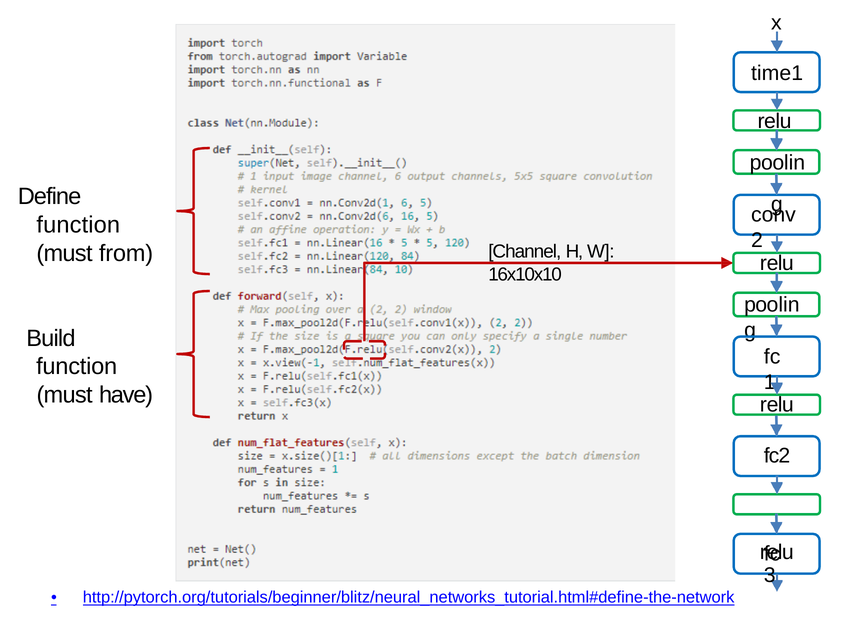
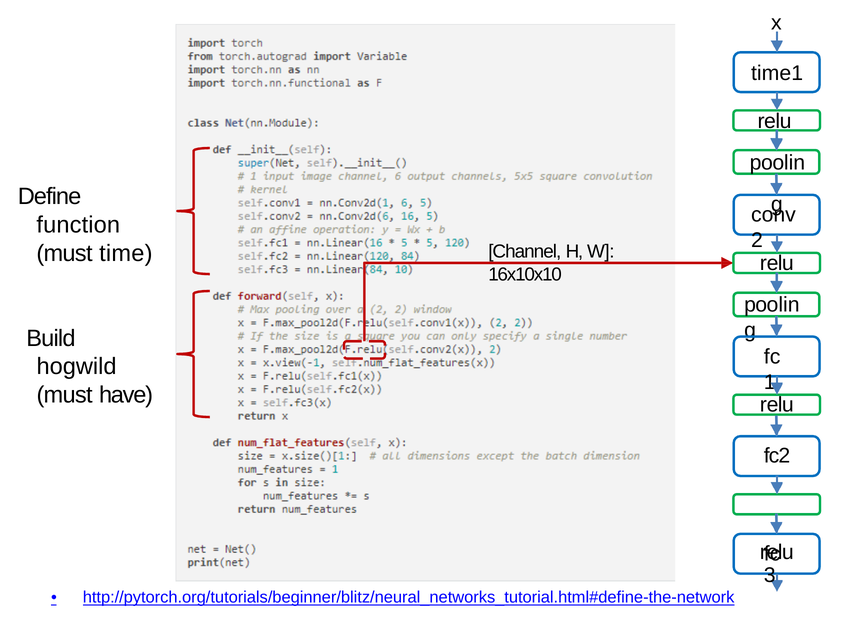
from: from -> time (126, 253)
function: function -> hogwild (77, 367)
